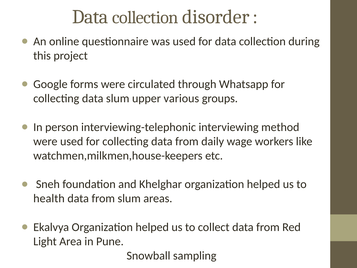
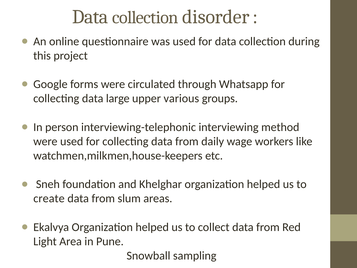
data slum: slum -> large (118, 98)
health: health -> create (49, 198)
